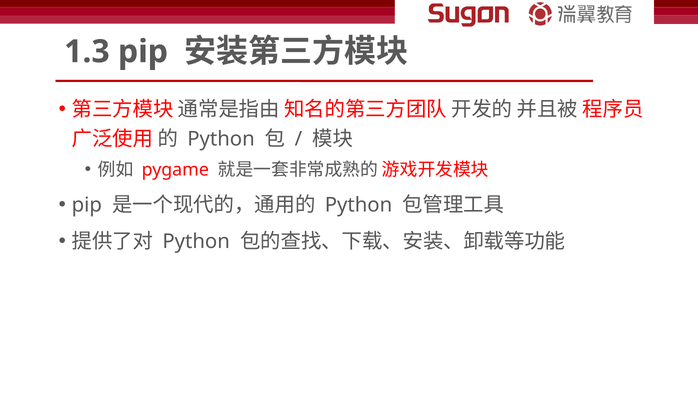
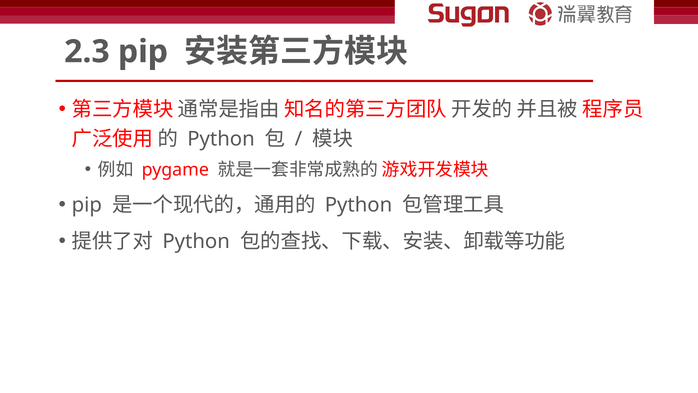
1.3: 1.3 -> 2.3 (87, 52)
